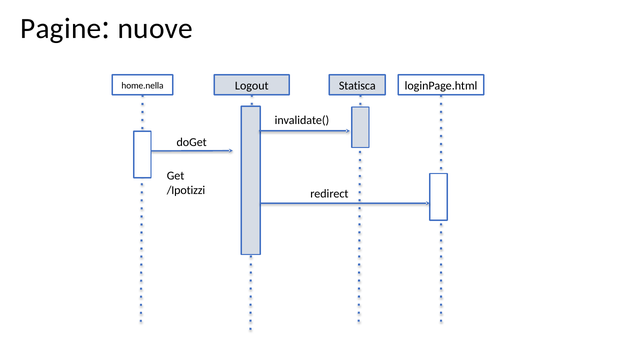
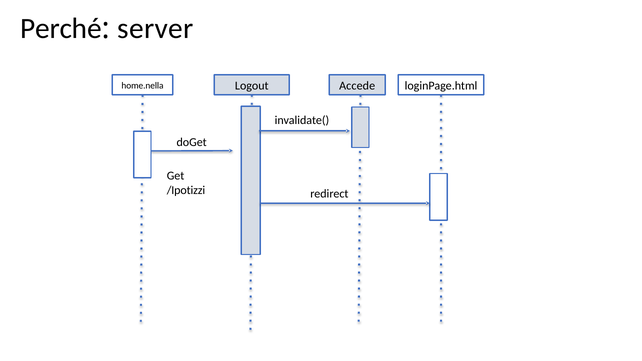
Pagine: Pagine -> Perché (61, 29)
nuove: nuove -> server (155, 29)
Statisca: Statisca -> Accede (357, 86)
